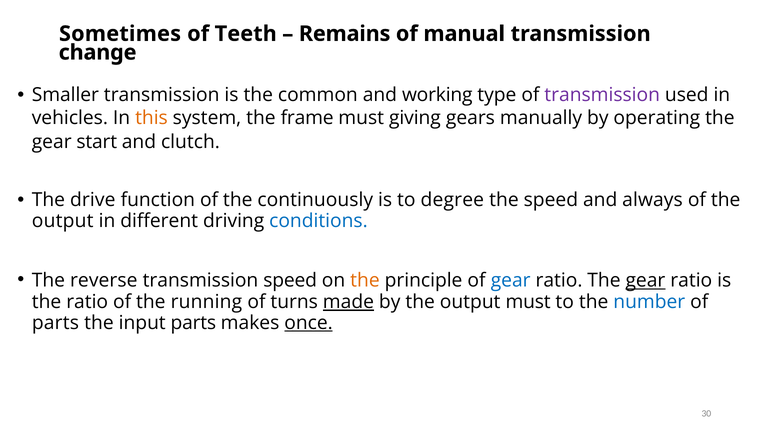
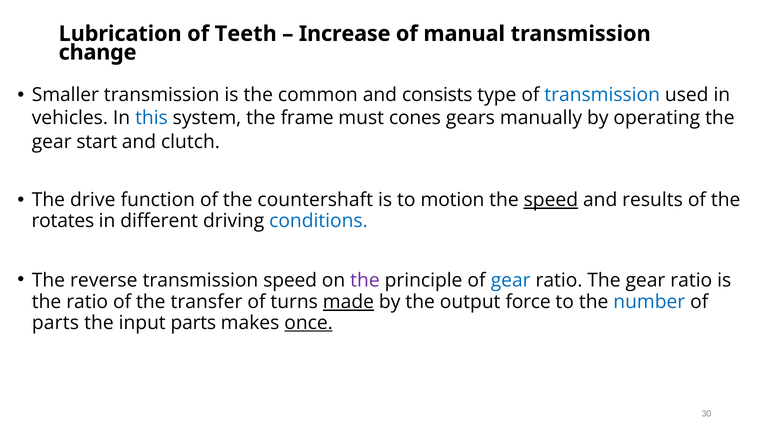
Sometimes: Sometimes -> Lubrication (120, 34)
Remains: Remains -> Increase (345, 34)
working: working -> consists (437, 95)
transmission colour: purple -> blue (602, 95)
this colour: orange -> blue (151, 118)
giving: giving -> cones (415, 118)
continuously: continuously -> countershaft (315, 200)
degree: degree -> motion (452, 200)
speed underline: none -> present (551, 200)
always: always -> results (653, 200)
output: output -> rotates (63, 221)
the colour: orange -> purple (365, 281)
gear underline: present -> none (645, 281)
running: running -> transfer (206, 302)
output must: must -> force (528, 302)
